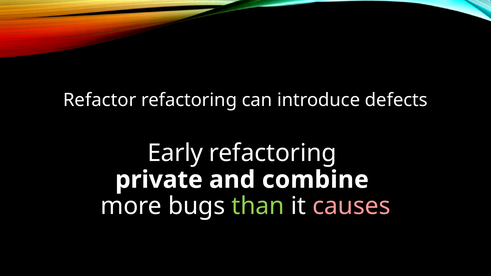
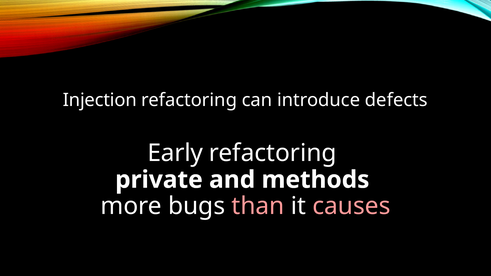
Refactor: Refactor -> Injection (100, 100)
combine: combine -> methods (316, 180)
than colour: light green -> pink (258, 206)
